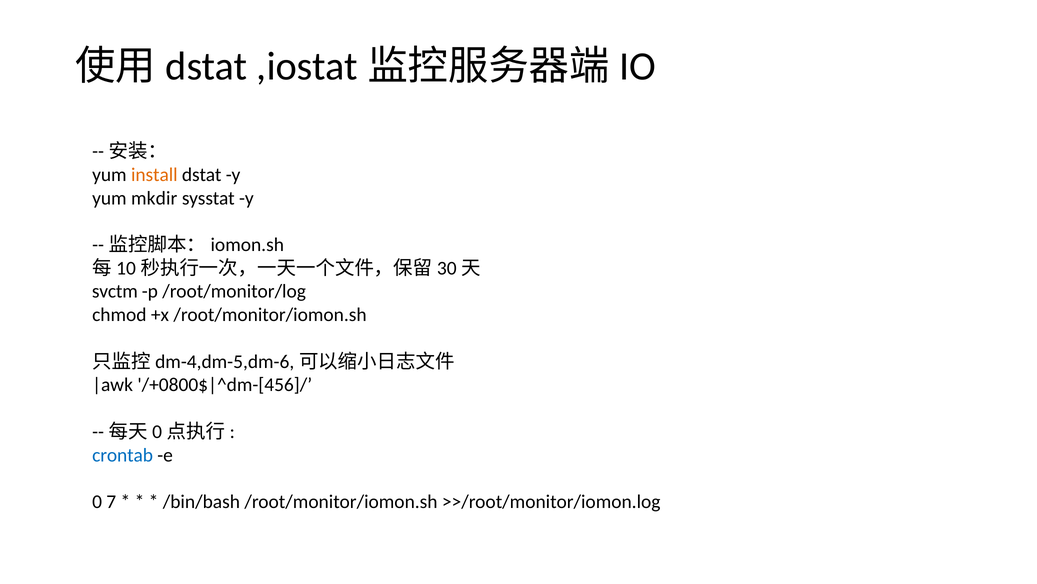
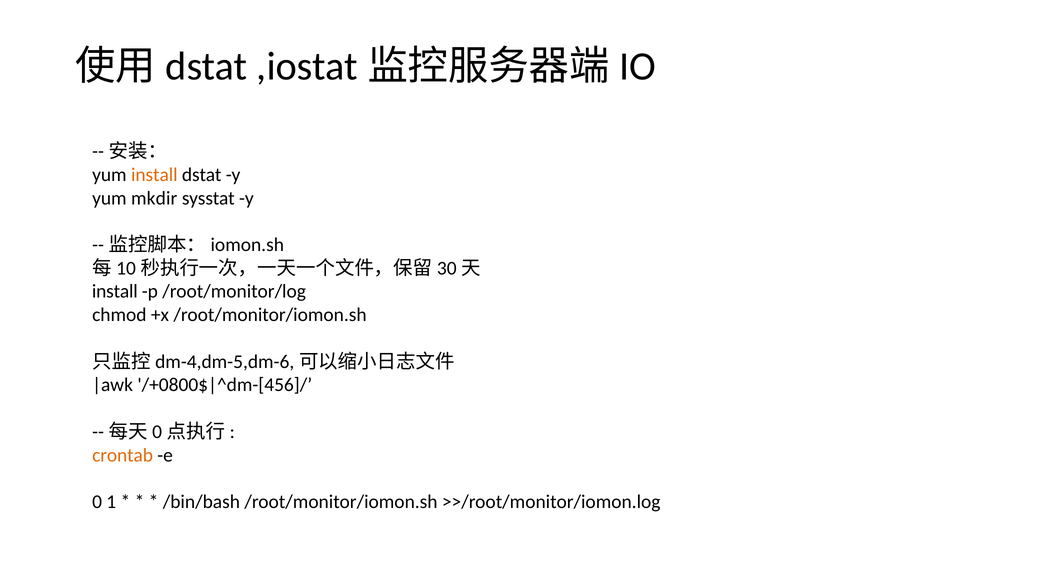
svctm: svctm -> install (115, 291)
crontab colour: blue -> orange (123, 455)
7: 7 -> 1 (111, 501)
